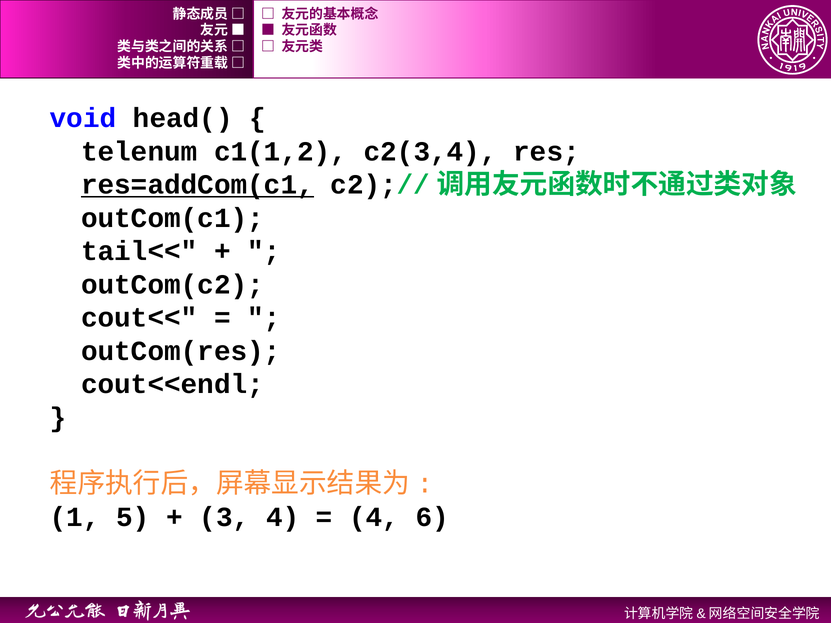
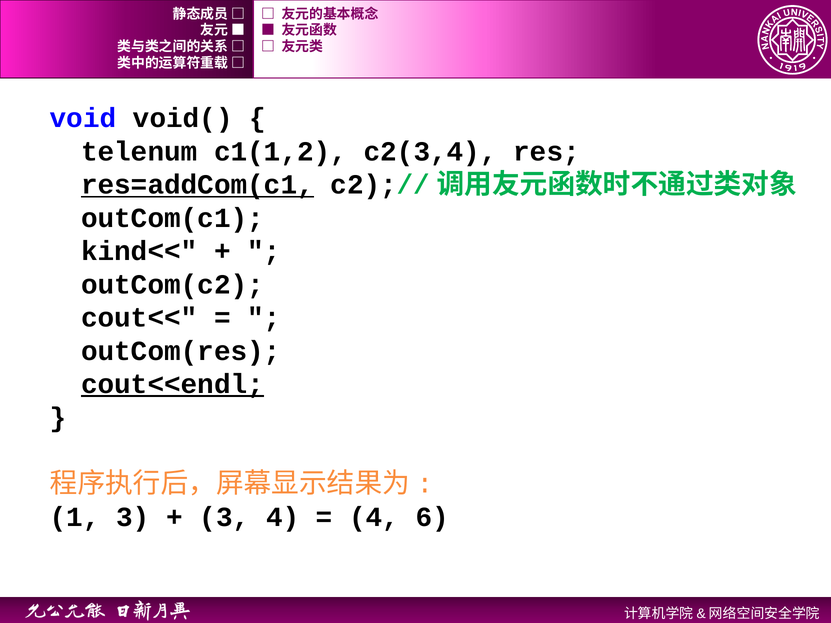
head(: head( -> void( (183, 118)
tail<<: tail<< -> kind<< (139, 251)
cout<<endl underline: none -> present (172, 384)
1 5: 5 -> 3 (133, 517)
